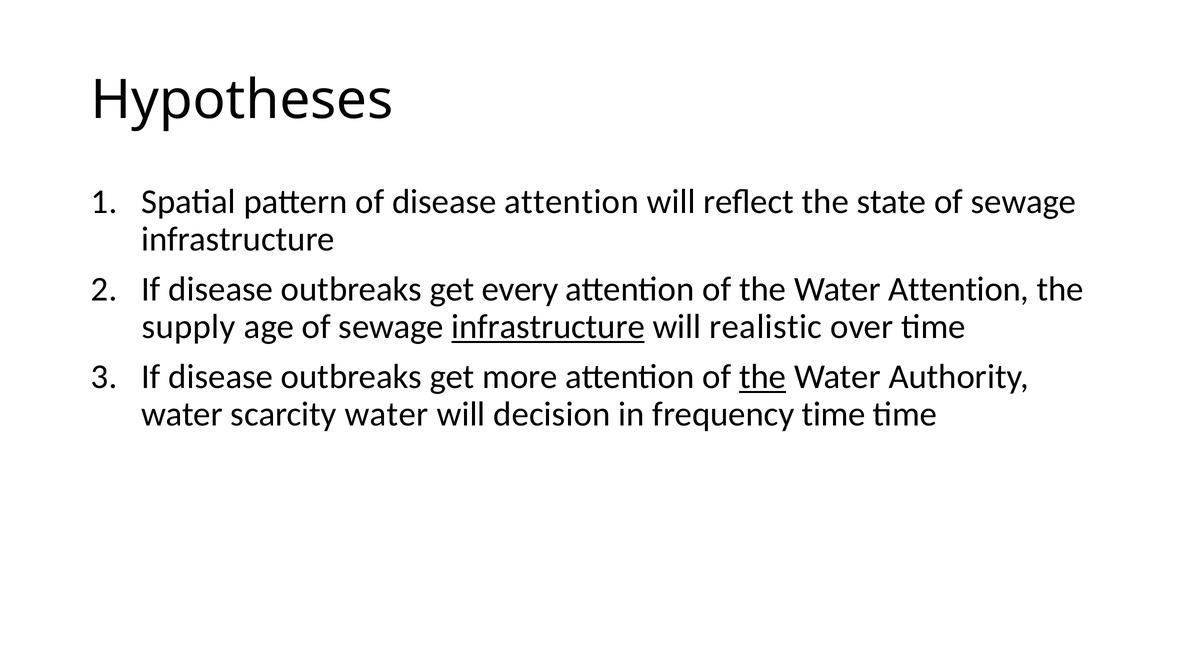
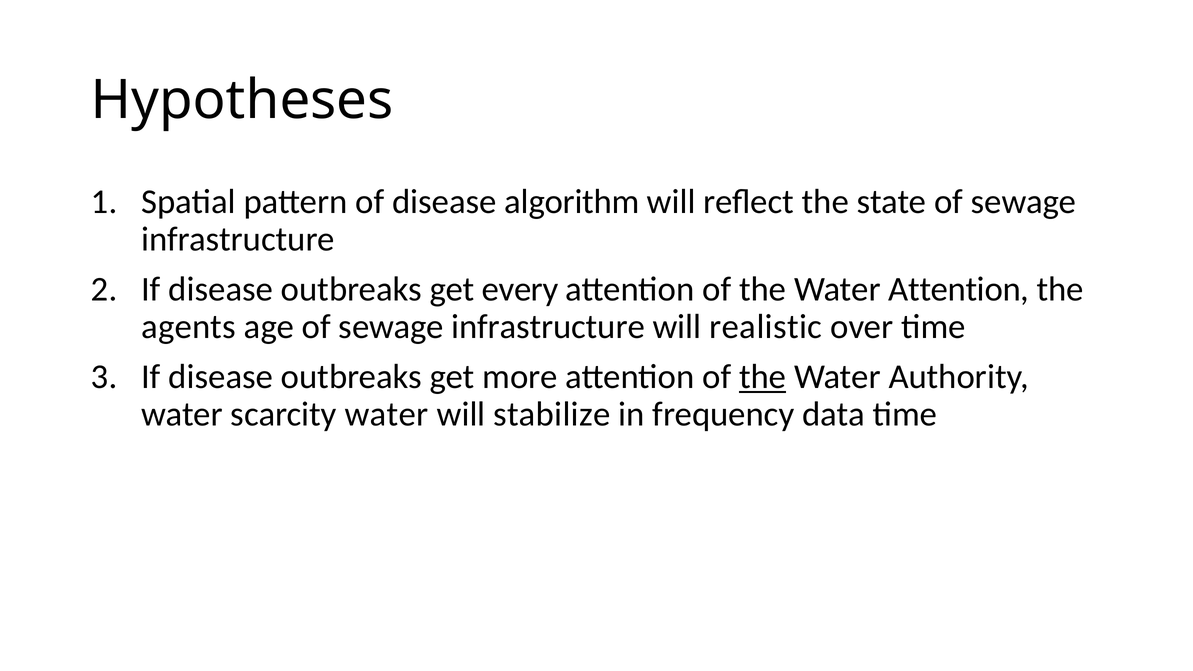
disease attention: attention -> algorithm (572, 202)
supply: supply -> agents (189, 327)
infrastructure underline: present -> none (548, 327)
decision: decision -> stabilize (552, 415)
frequency time: time -> data (834, 415)
